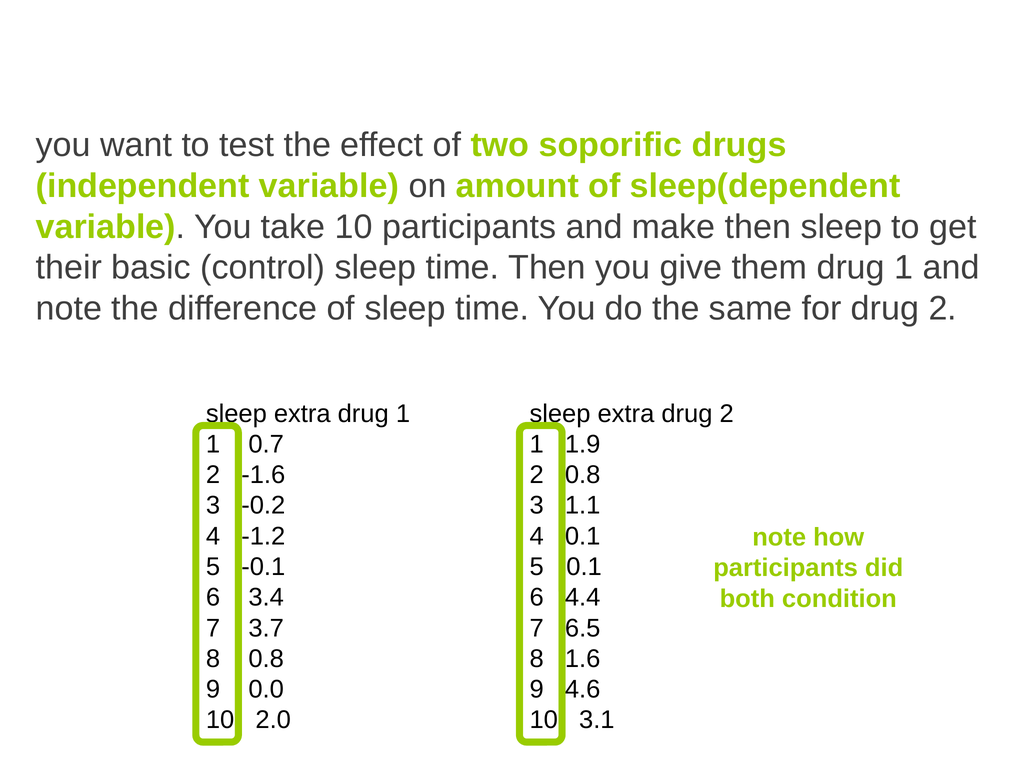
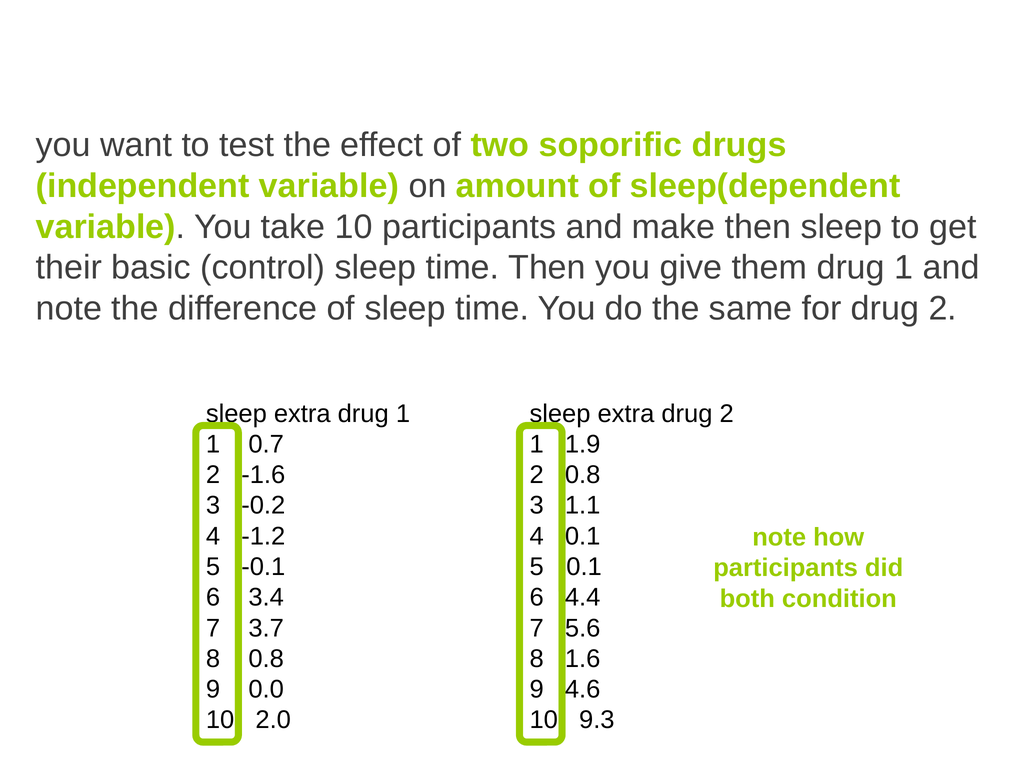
6.5: 6.5 -> 5.6 (583, 629)
3.1: 3.1 -> 9.3 (597, 720)
